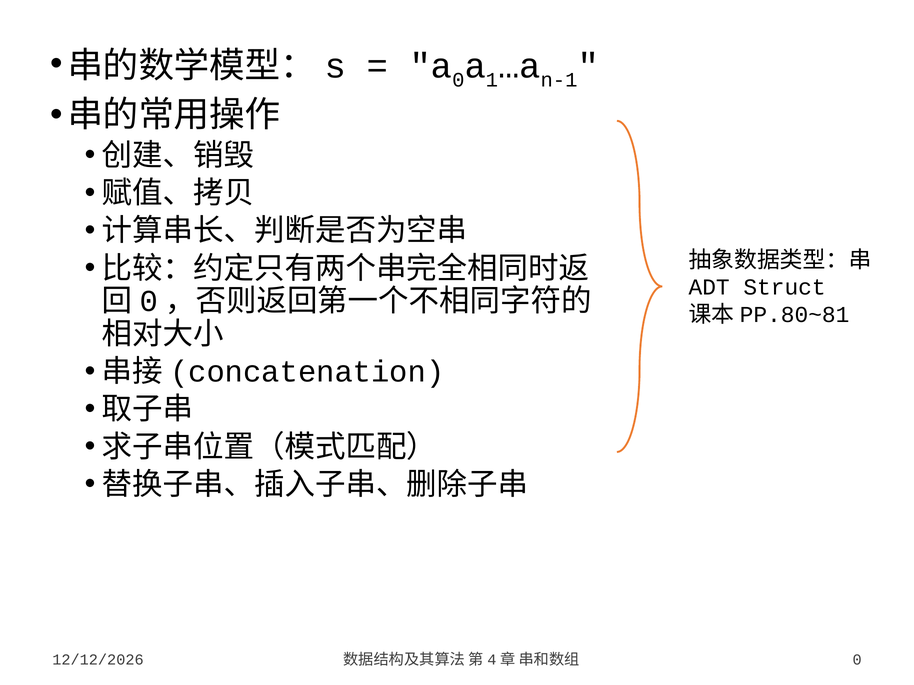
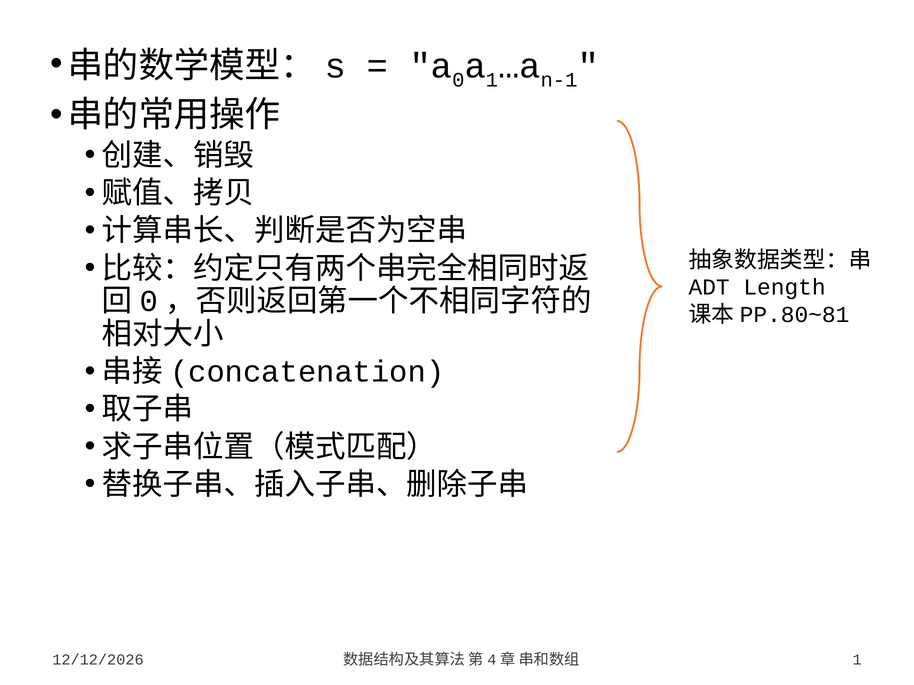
Struct: Struct -> Length (785, 288)
0: 0 -> 1 (857, 660)
